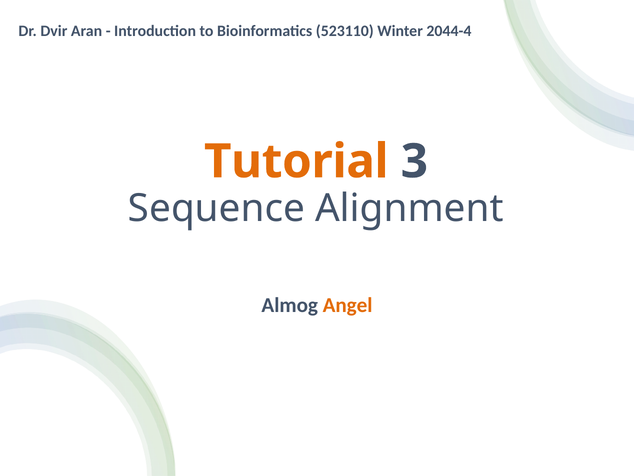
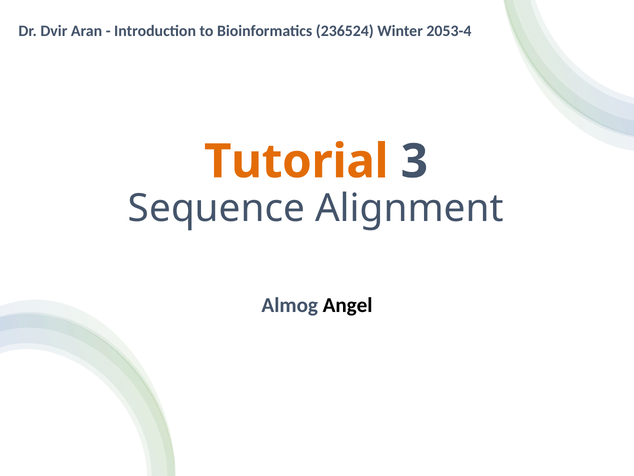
523110: 523110 -> 236524 (345, 31)
2044-4: 2044-4 -> 2053-4 (449, 31)
Angel colour: orange -> black (348, 305)
